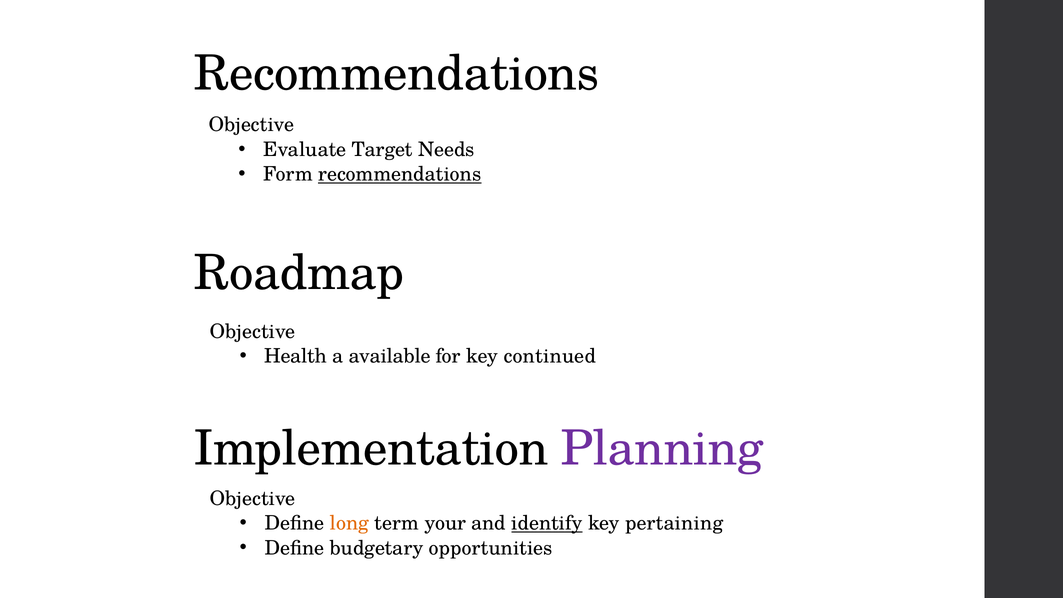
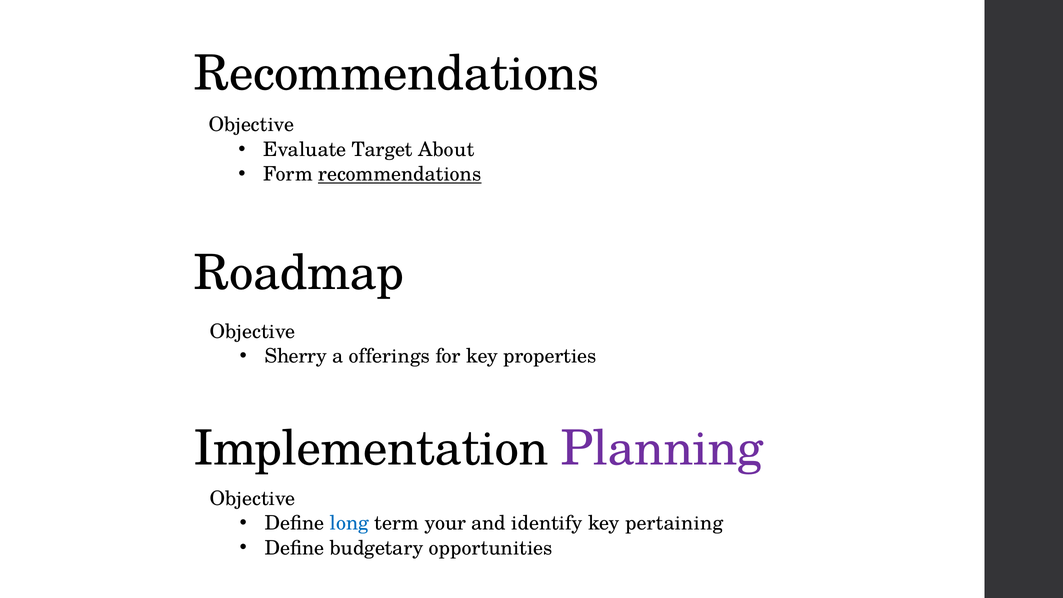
Needs: Needs -> About (446, 150)
Health: Health -> Sherry (296, 356)
available: available -> offerings (389, 356)
continued: continued -> properties (550, 356)
long colour: orange -> blue (349, 523)
identify underline: present -> none (547, 523)
